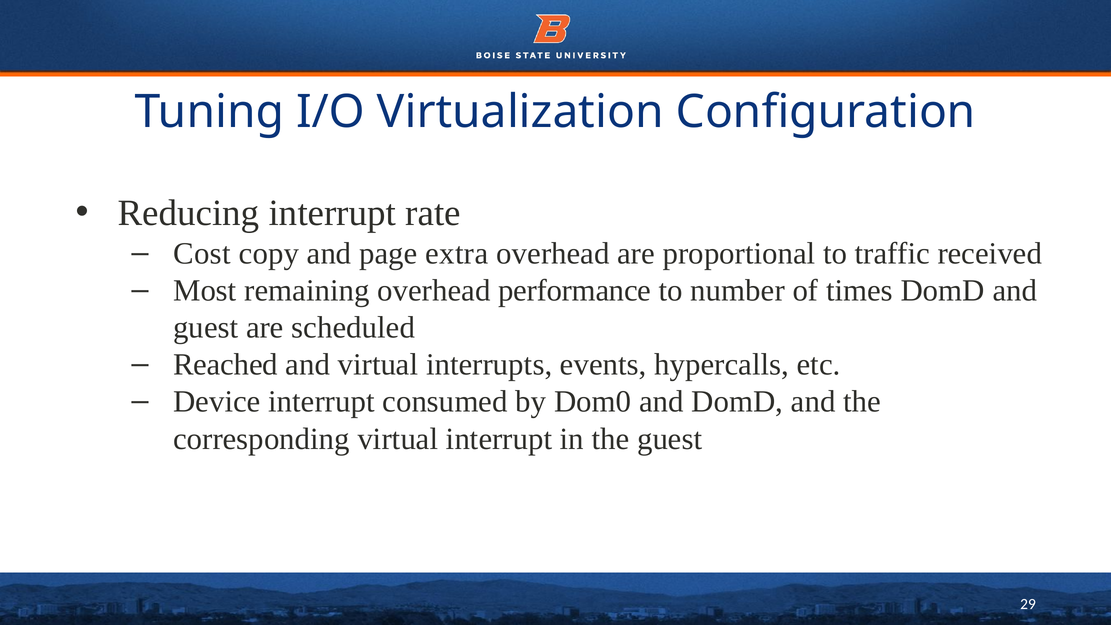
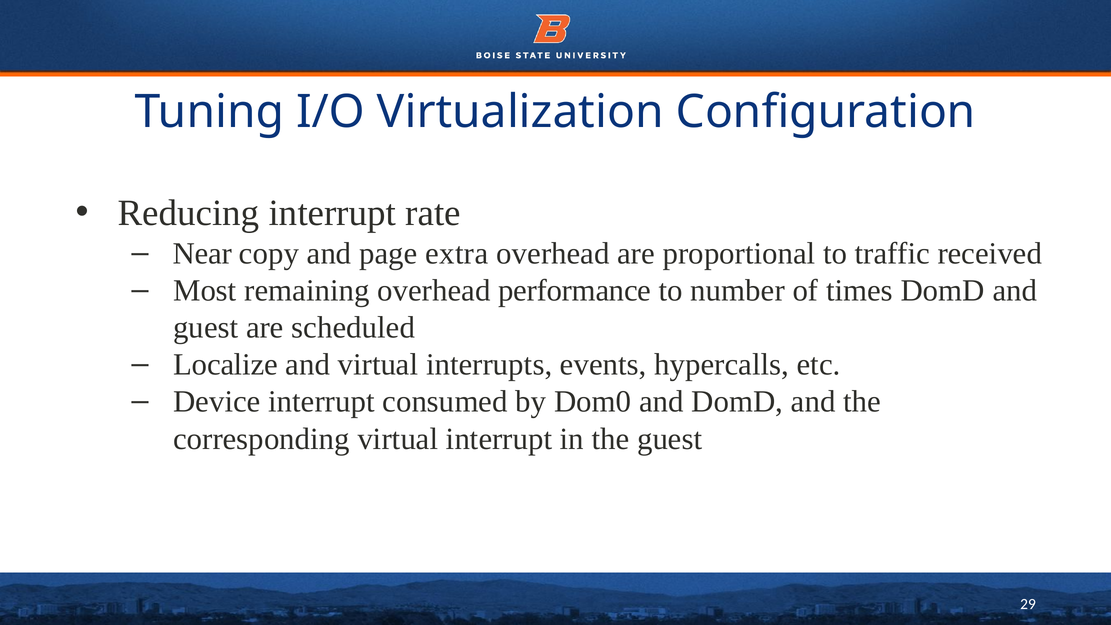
Cost: Cost -> Near (202, 254)
Reached: Reached -> Localize (226, 365)
